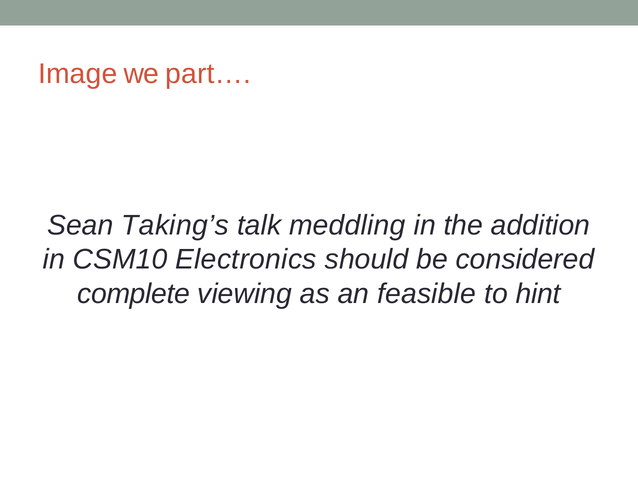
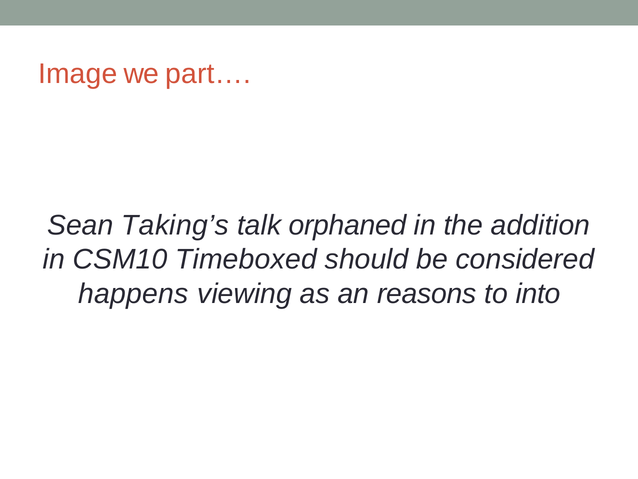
meddling: meddling -> orphaned (348, 225)
Electronics: Electronics -> Timeboxed (246, 259)
complete: complete -> happens (133, 293)
feasible: feasible -> reasons (427, 293)
hint: hint -> into (538, 293)
